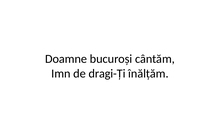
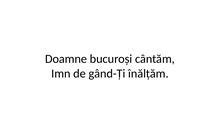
dragi-Ți: dragi-Ți -> gând-Ți (107, 73)
